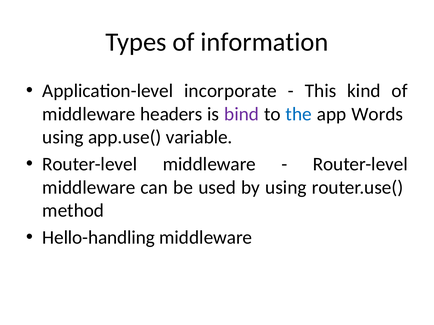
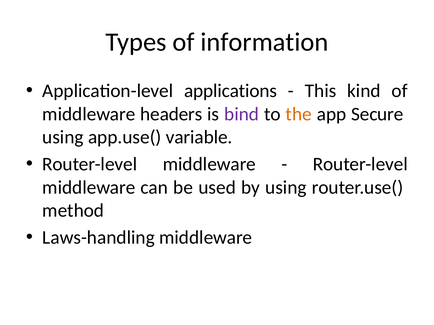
incorporate: incorporate -> applications (231, 91)
the colour: blue -> orange (299, 114)
Words: Words -> Secure (377, 114)
Hello-handling: Hello-handling -> Laws-handling (99, 238)
